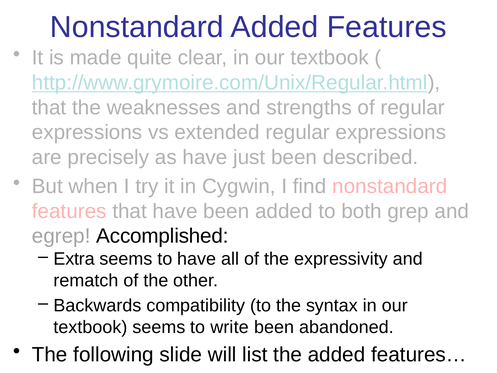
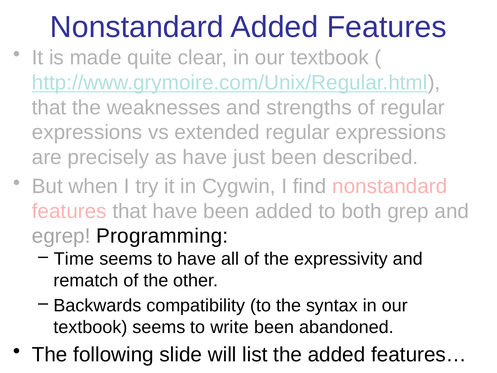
Accomplished: Accomplished -> Programming (162, 236)
Extra: Extra -> Time (74, 259)
